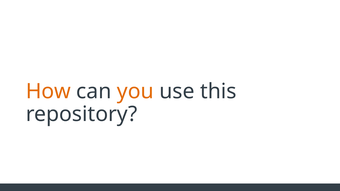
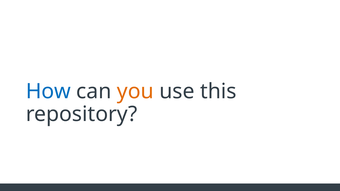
How colour: orange -> blue (48, 91)
